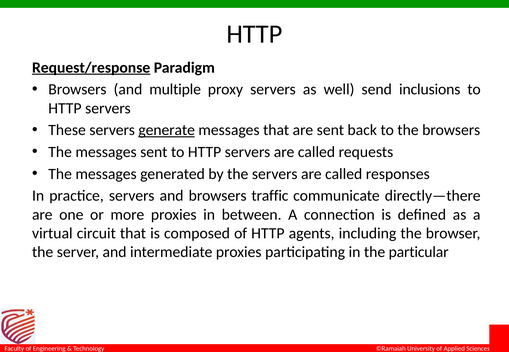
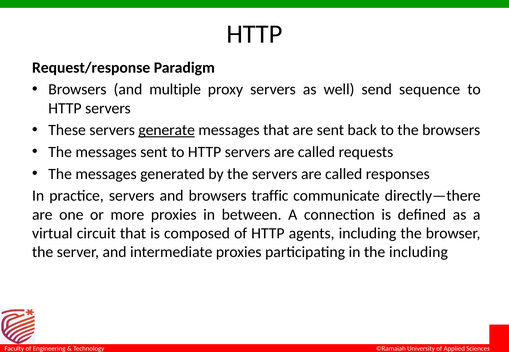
Request/response underline: present -> none (91, 68)
inclusions: inclusions -> sequence (430, 90)
the particular: particular -> including (418, 252)
